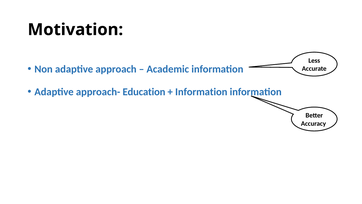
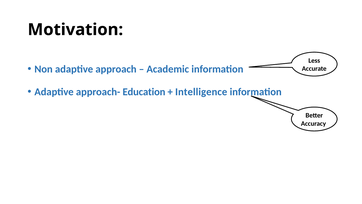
Information: Information -> Intelligence (201, 92)
